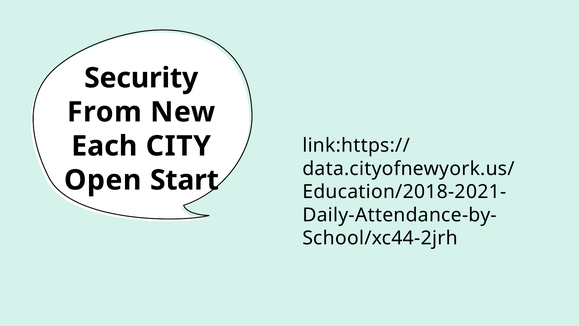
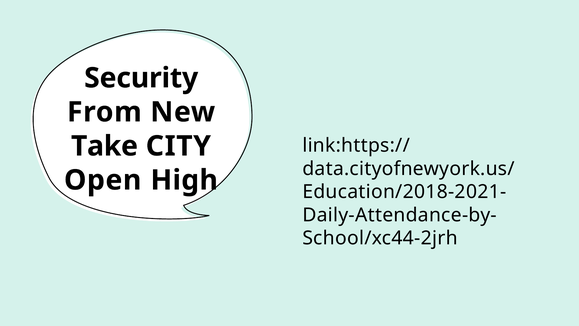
Each: Each -> Take (104, 146)
Start: Start -> High (184, 180)
